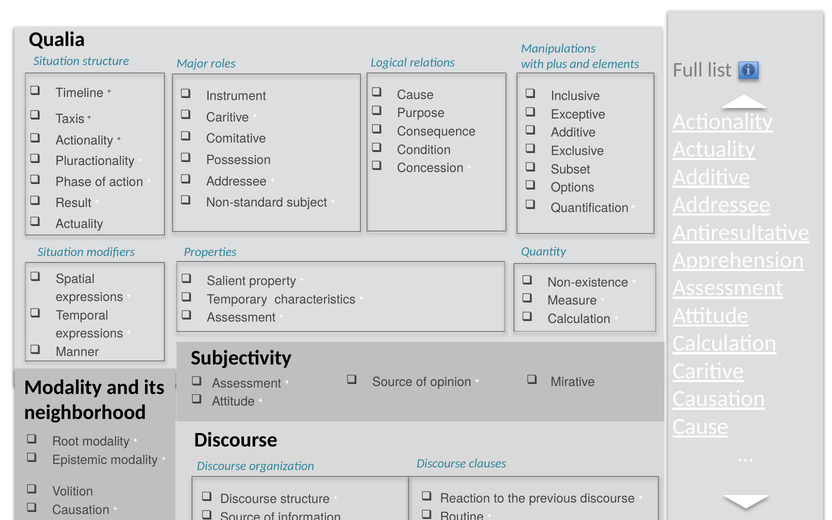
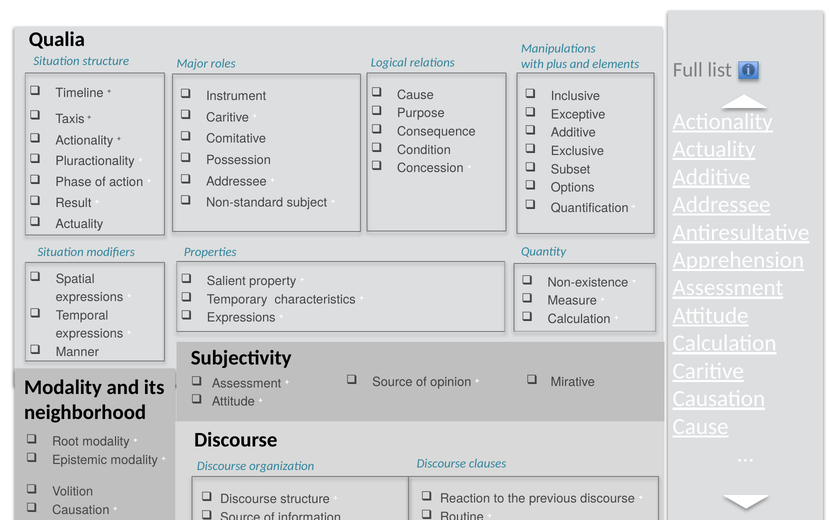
Assessment: Assessment -> Expressions (241, 318)
